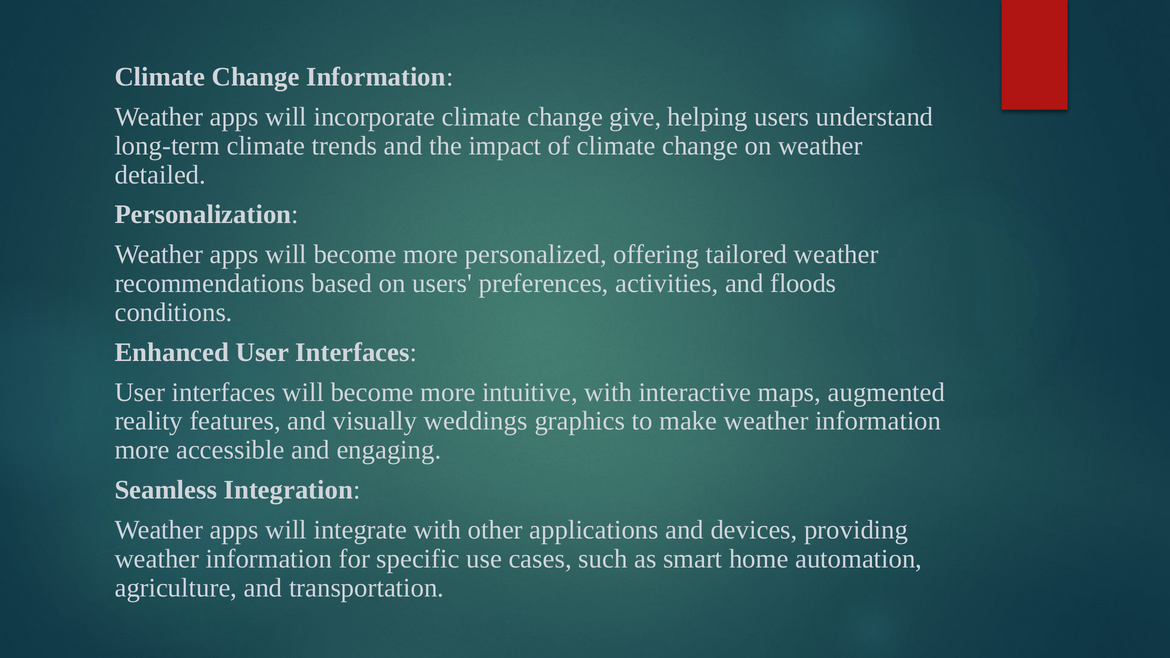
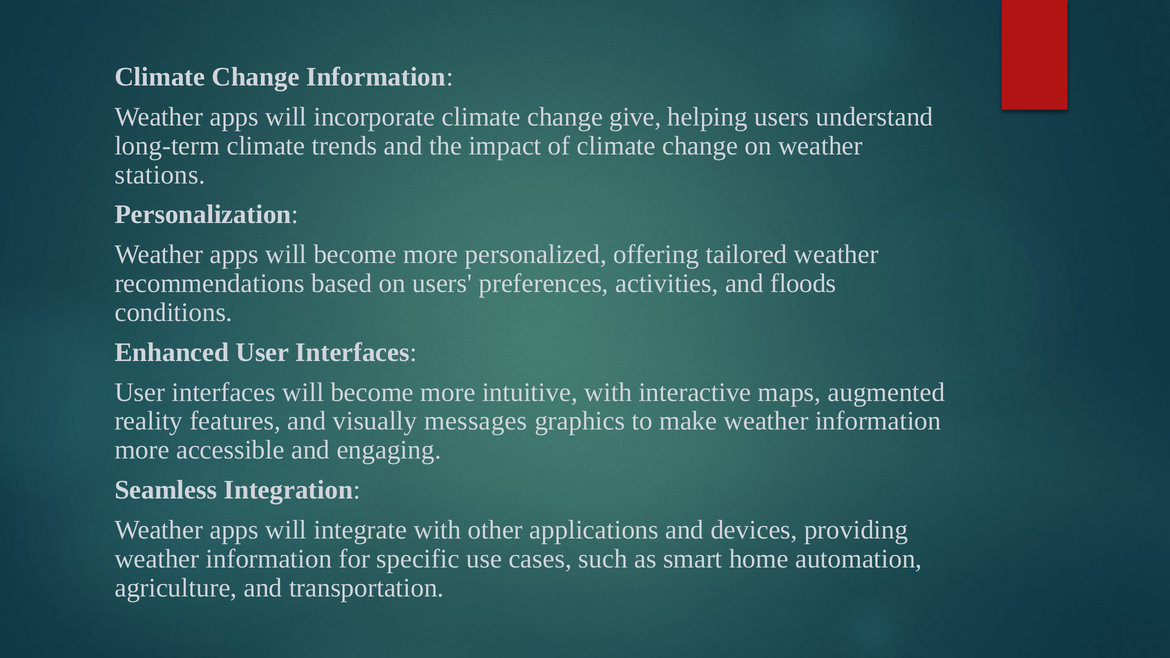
detailed: detailed -> stations (160, 175)
weddings: weddings -> messages (476, 421)
